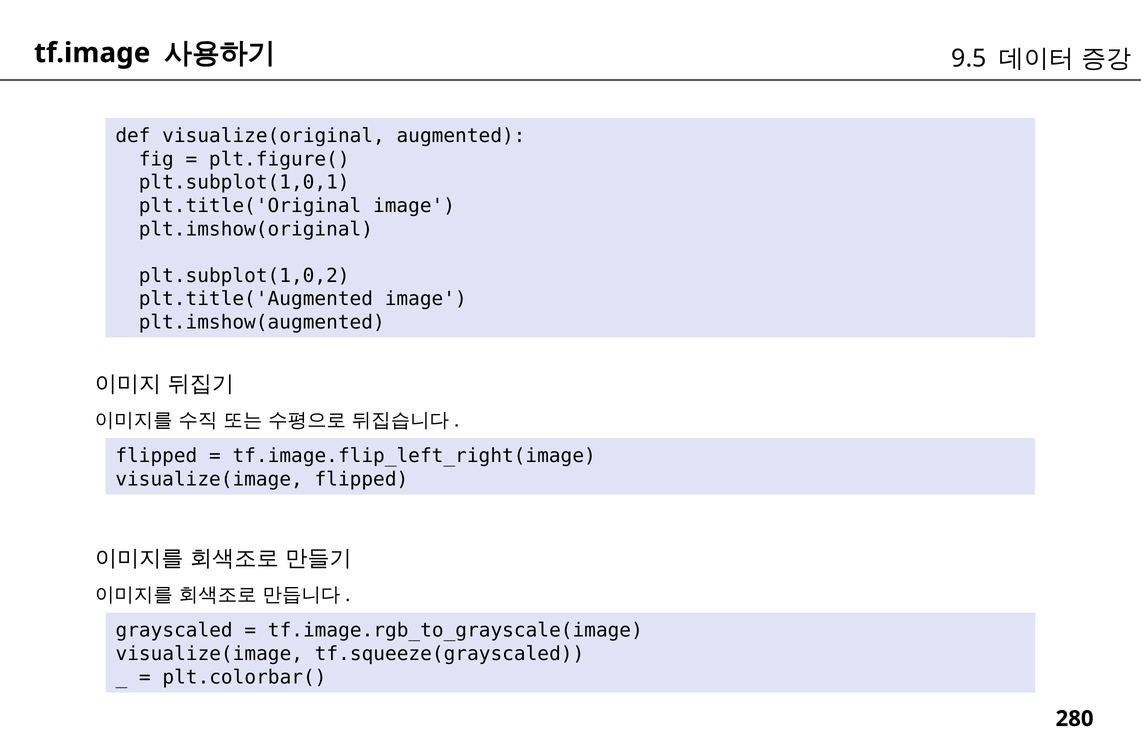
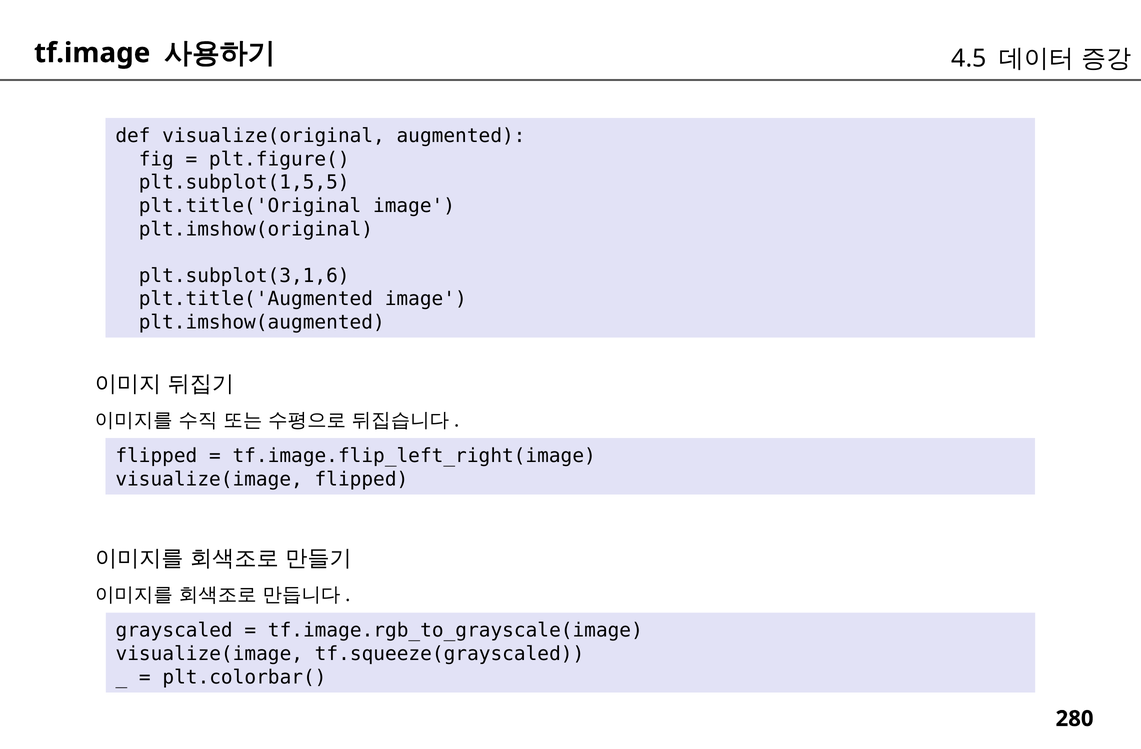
9.5: 9.5 -> 4.5 (969, 58)
plt.subplot(1,0,1: plt.subplot(1,0,1 -> plt.subplot(1,5,5 (244, 183)
plt.subplot(1,0,2: plt.subplot(1,0,2 -> plt.subplot(3,1,6 (244, 276)
